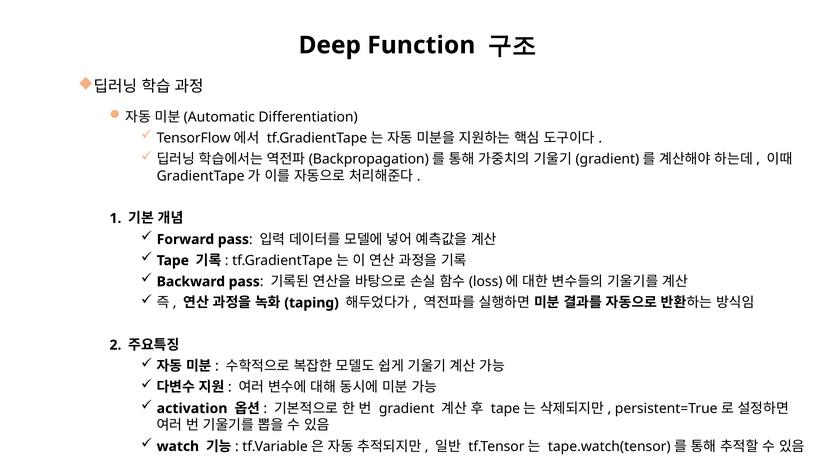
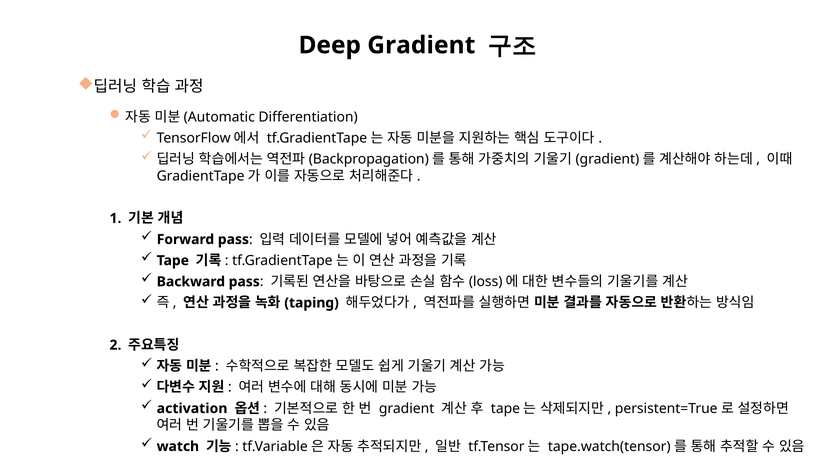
Deep Function: Function -> Gradient (421, 45)
